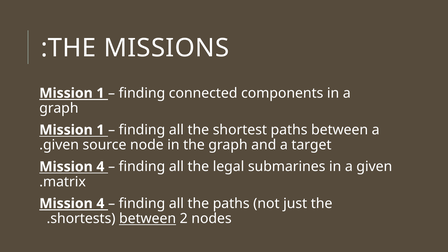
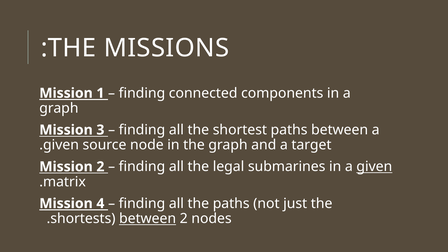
1: 1 -> 3 (100, 130)
4: 4 -> 2 (100, 167)
given underline: none -> present (374, 167)
